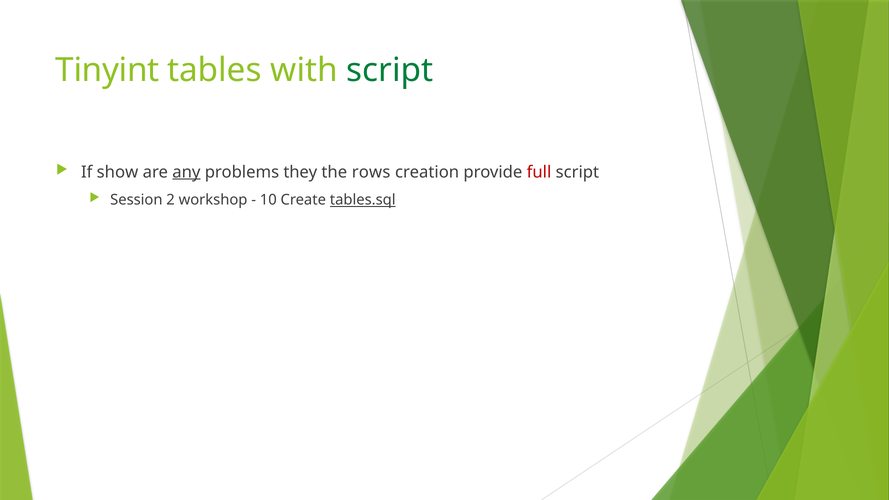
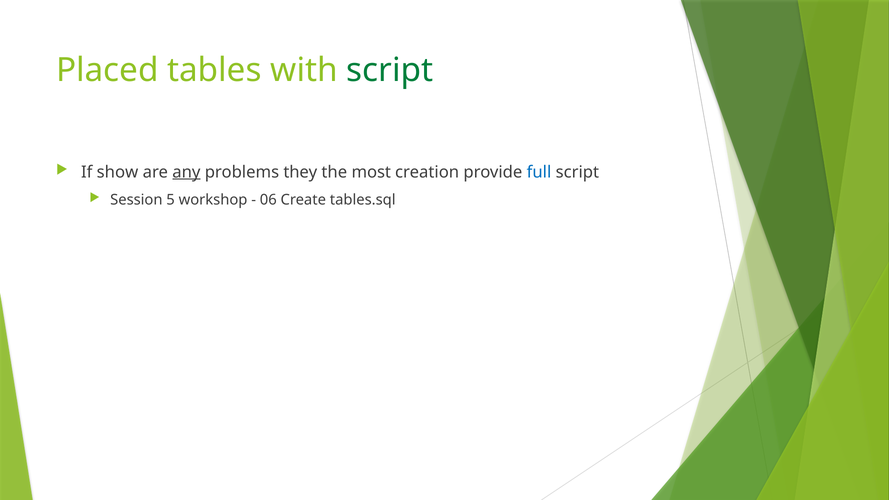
Tinyint: Tinyint -> Placed (107, 70)
rows: rows -> most (371, 172)
full colour: red -> blue (539, 172)
2: 2 -> 5 (171, 200)
10: 10 -> 06 (268, 200)
tables.sql underline: present -> none (363, 200)
